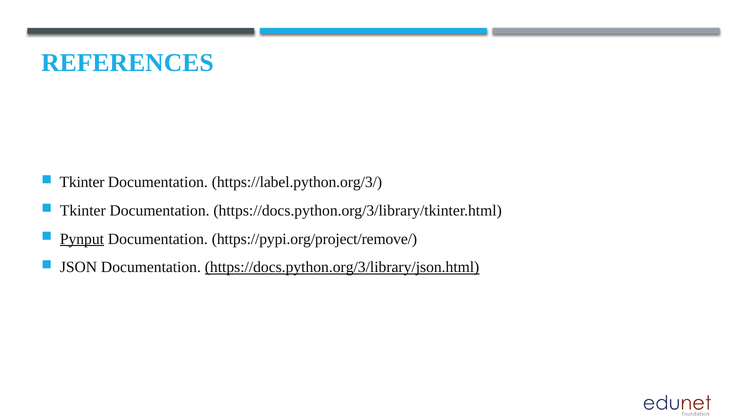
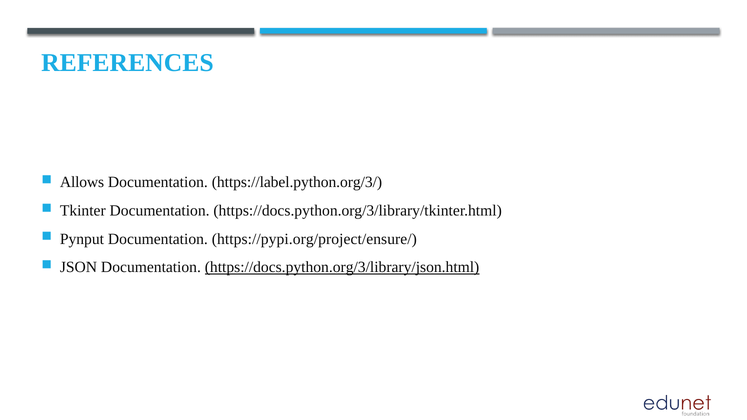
Tkinter: Tkinter -> Allows (82, 182)
Pynput underline: present -> none (82, 239)
https://pypi.org/project/remove/: https://pypi.org/project/remove/ -> https://pypi.org/project/ensure/ (314, 239)
